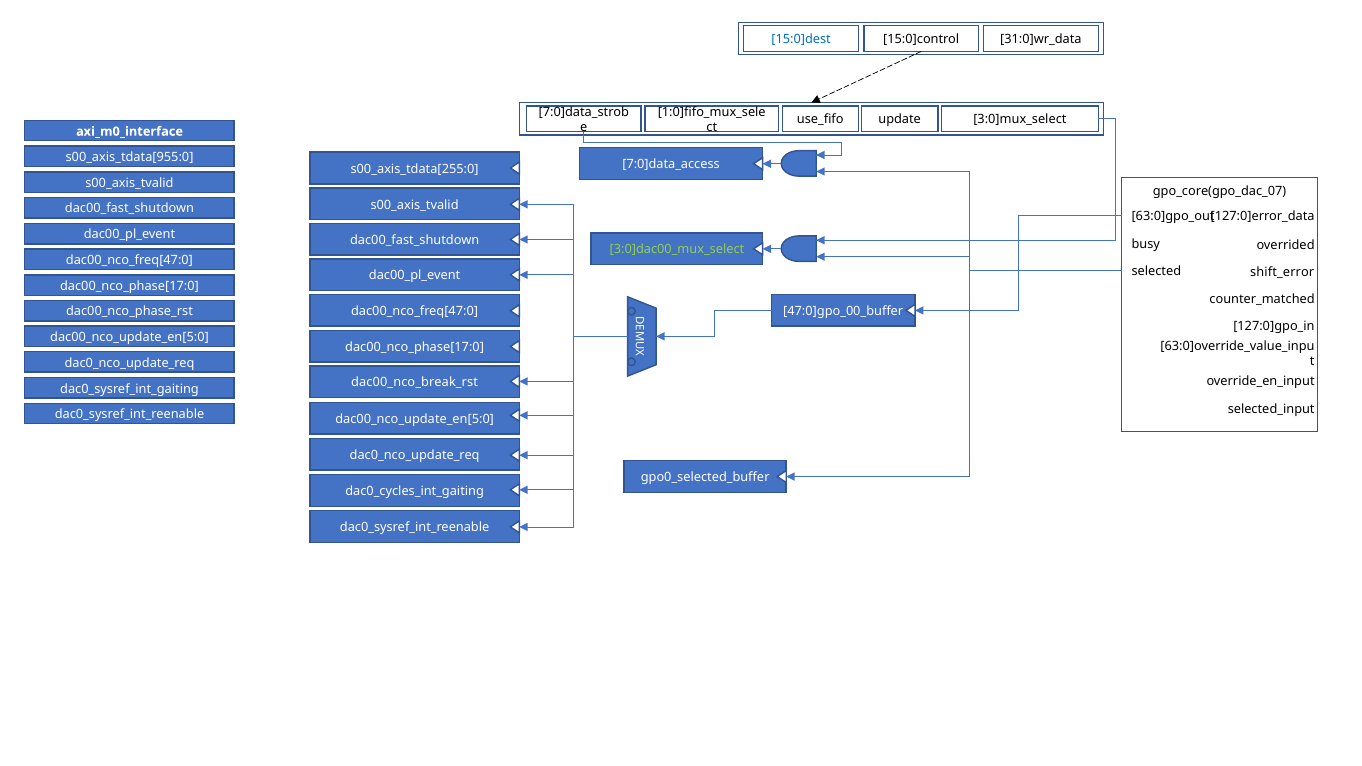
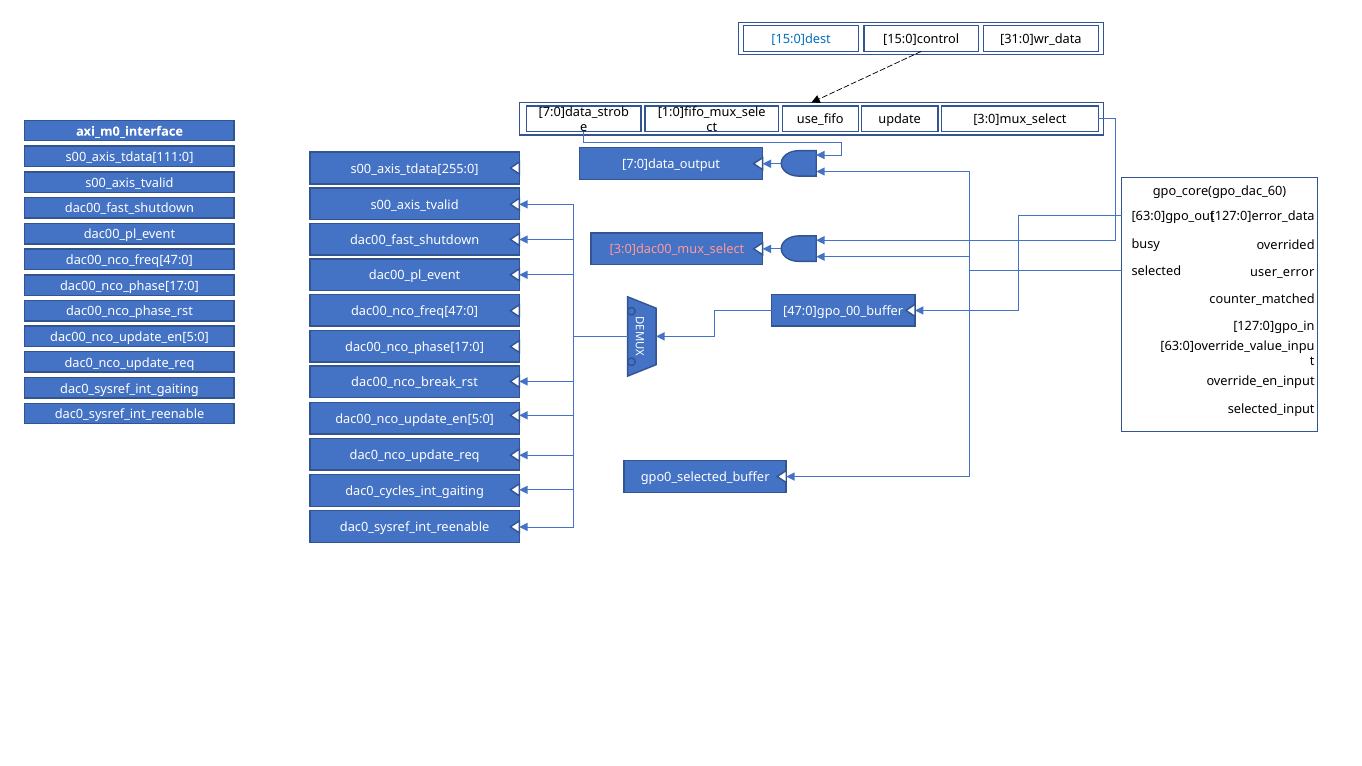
s00_axis_tdata[955:0: s00_axis_tdata[955:0 -> s00_axis_tdata[111:0 (130, 157)
7:0]data_access: 7:0]data_access -> 7:0]data_output (671, 165)
gpo_core(gpo_dac_07: gpo_core(gpo_dac_07 -> gpo_core(gpo_dac_60 (1220, 191)
3:0]dac00_mux_select colour: light green -> pink (677, 250)
shift_error: shift_error -> user_error (1282, 272)
